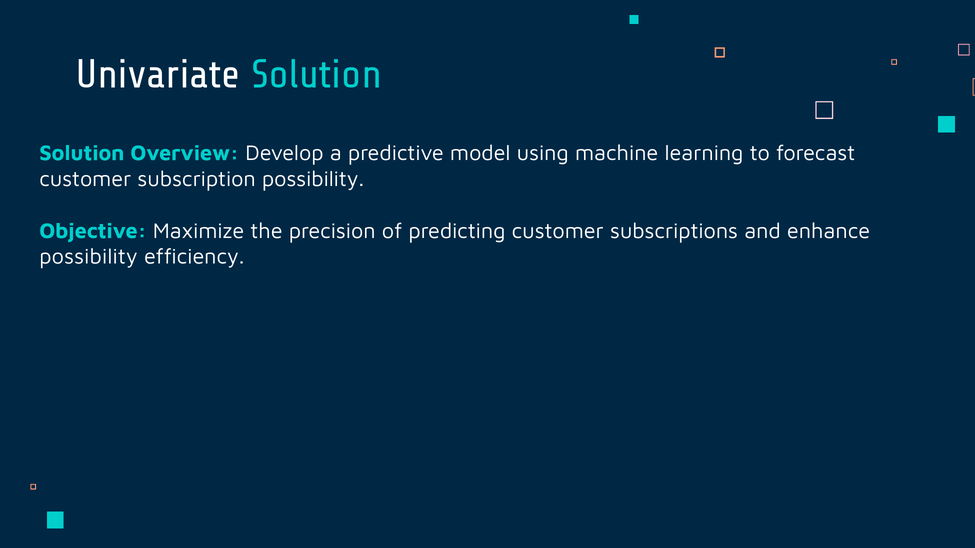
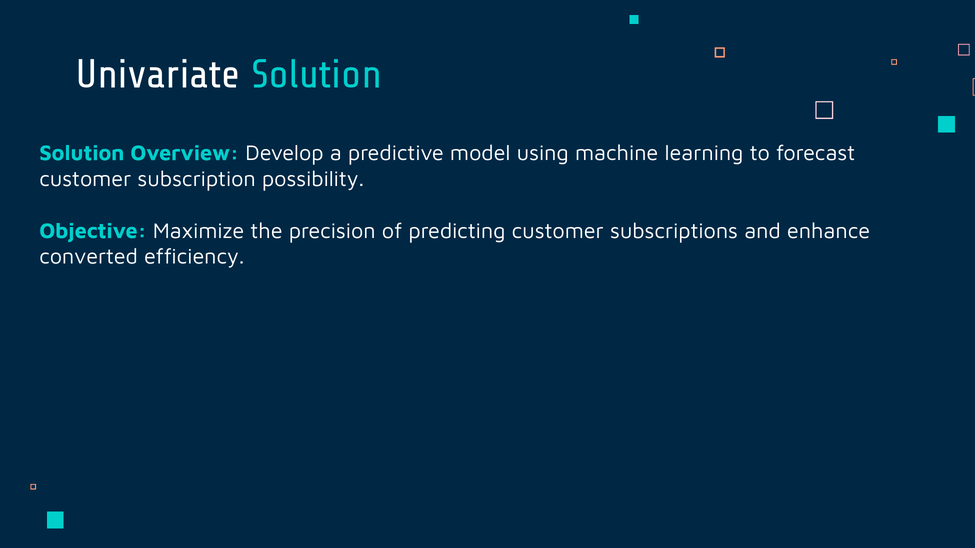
possibility: possibility -> converted (89, 257)
